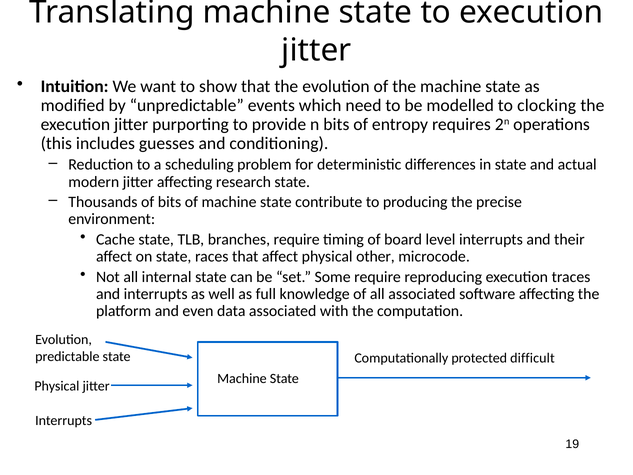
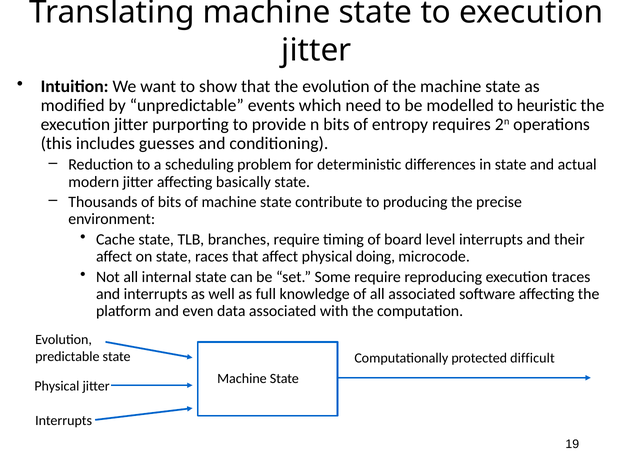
clocking: clocking -> heuristic (547, 105)
research: research -> basically (243, 182)
other: other -> doing (375, 256)
